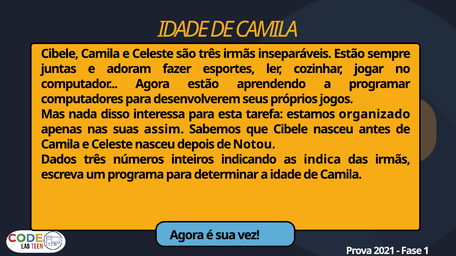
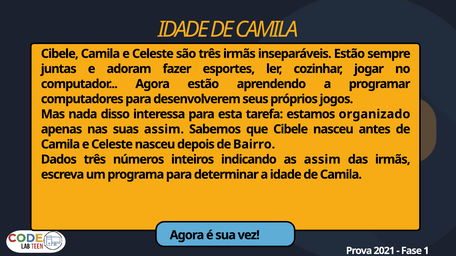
Notou: Notou -> Bairro (254, 145)
as indica: indica -> assim (322, 160)
